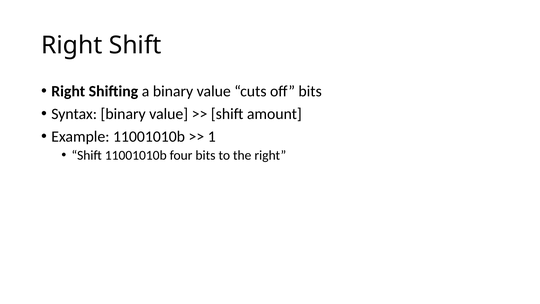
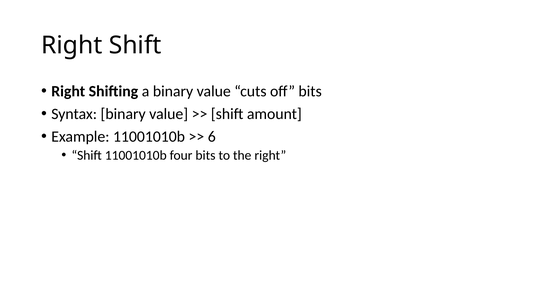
1: 1 -> 6 (212, 136)
